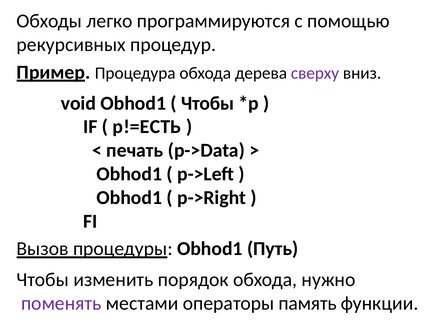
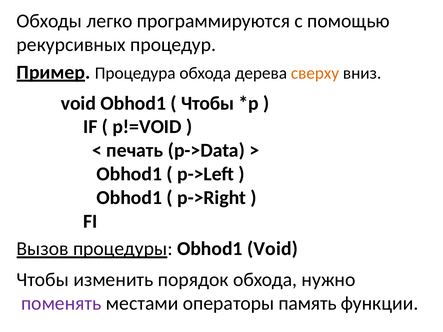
сверху colour: purple -> orange (315, 73)
p!=ЕСТЬ: p!=ЕСТЬ -> p!=VOID (147, 127)
Obhod1 Путь: Путь -> Void (273, 249)
